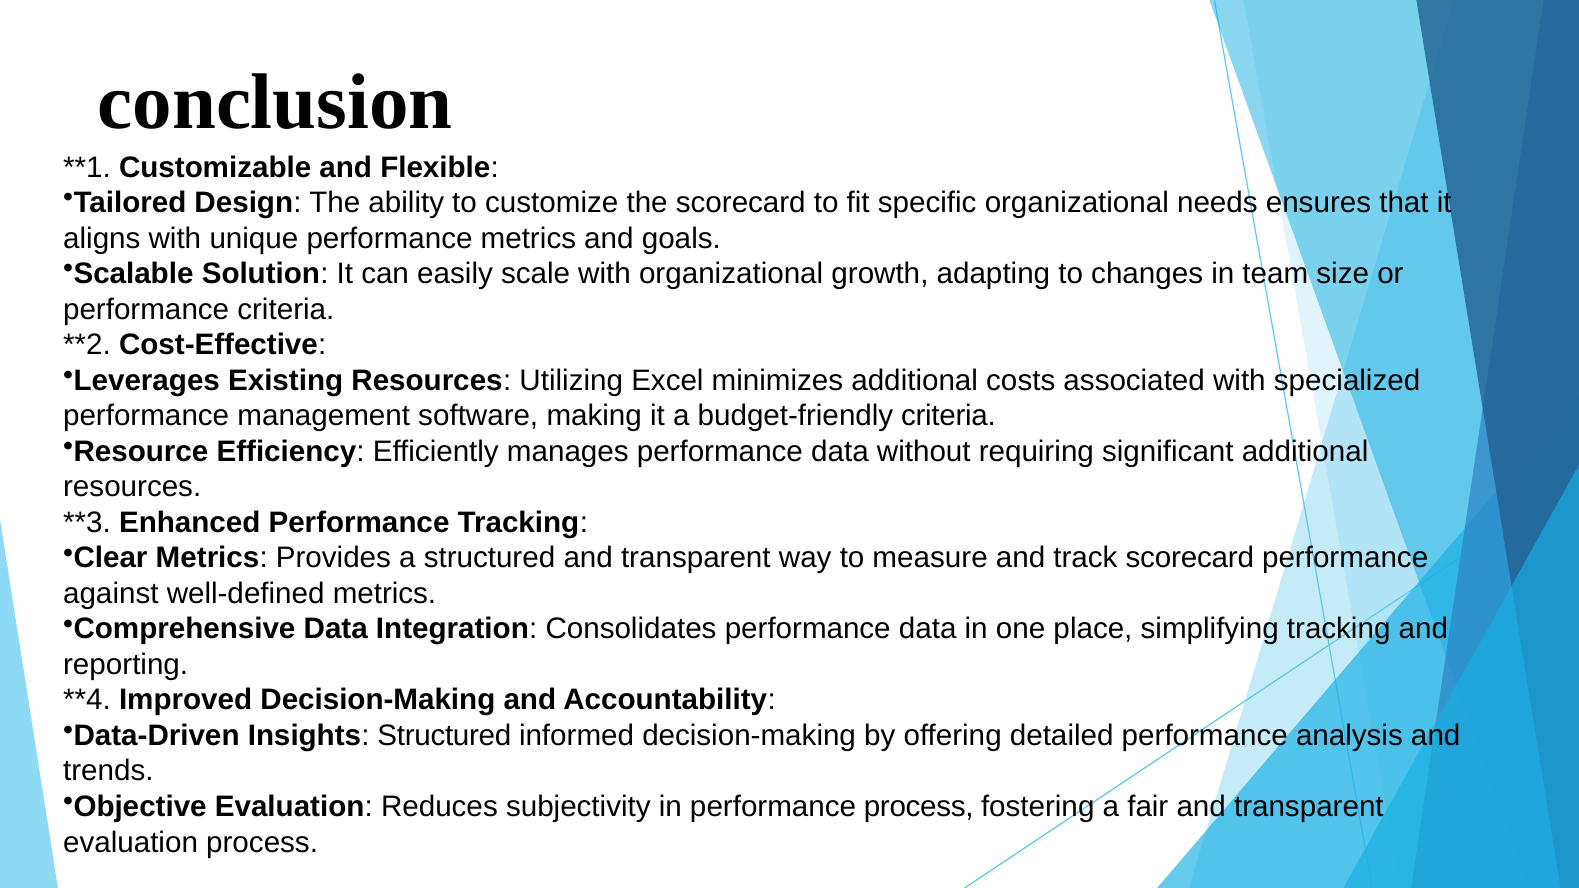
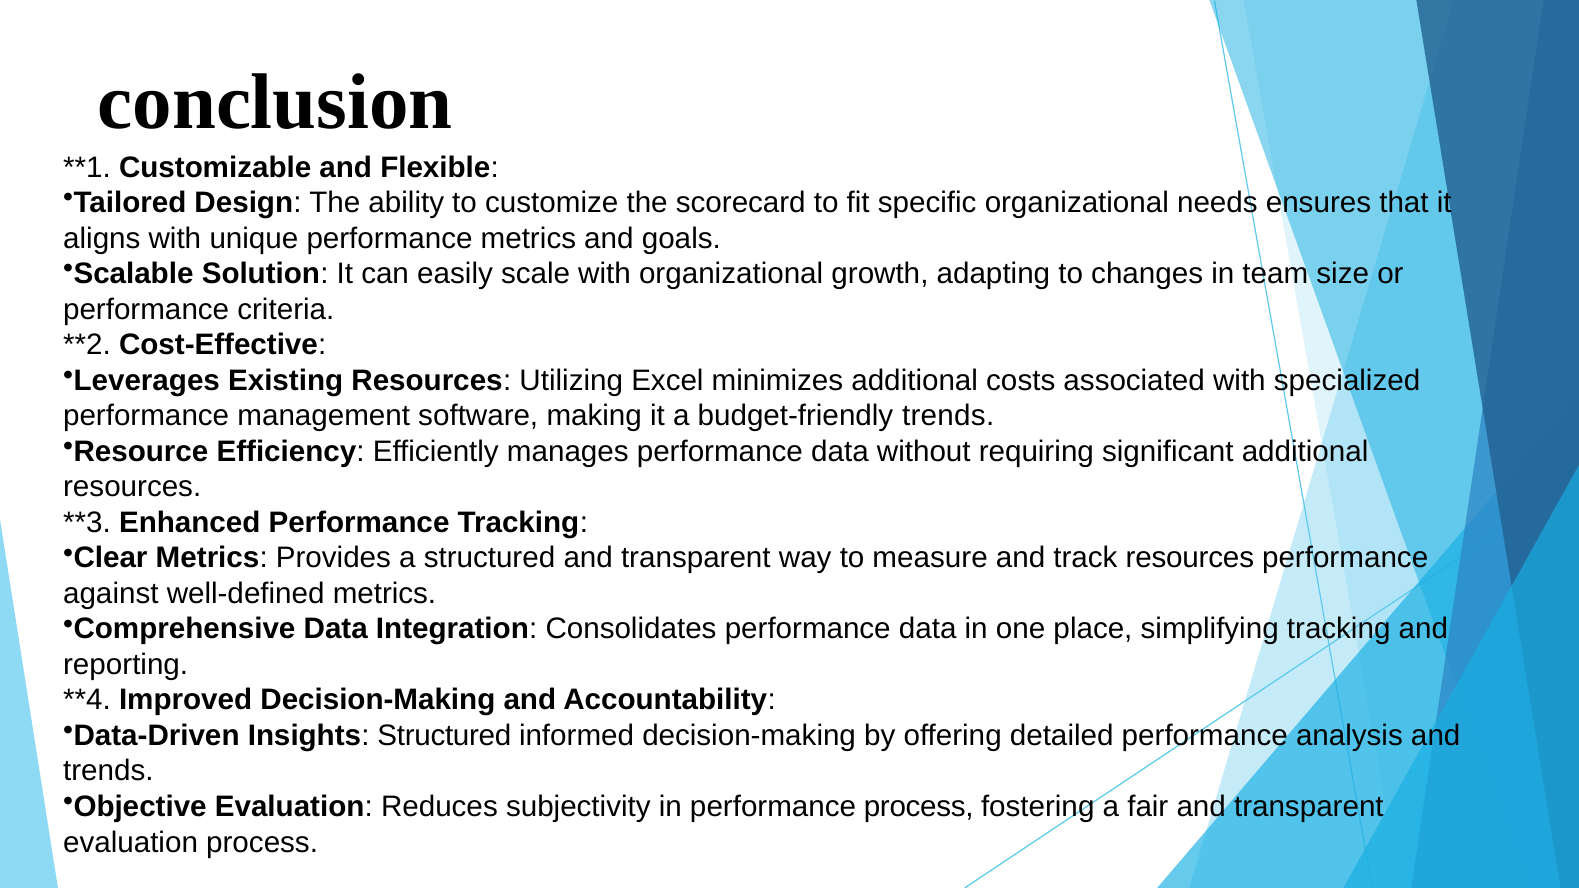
budget-friendly criteria: criteria -> trends (948, 416)
track scorecard: scorecard -> resources (1190, 558)
